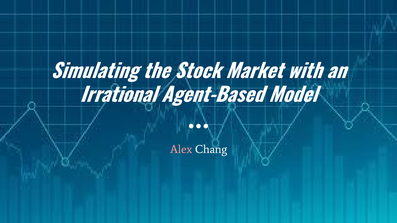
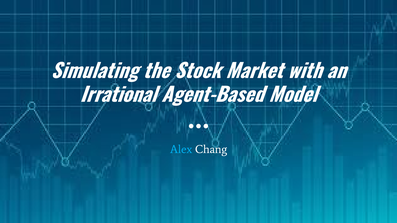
Alex colour: pink -> light blue (181, 150)
